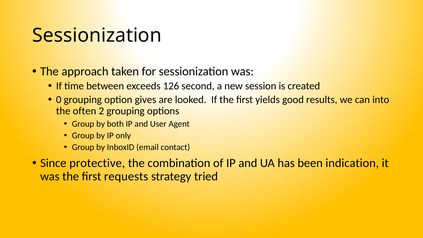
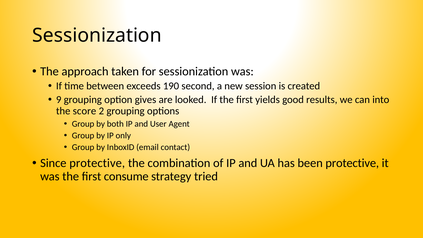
126: 126 -> 190 (171, 86)
0: 0 -> 9 (59, 100)
often: often -> score (85, 111)
been indication: indication -> protective (352, 163)
requests: requests -> consume (126, 176)
